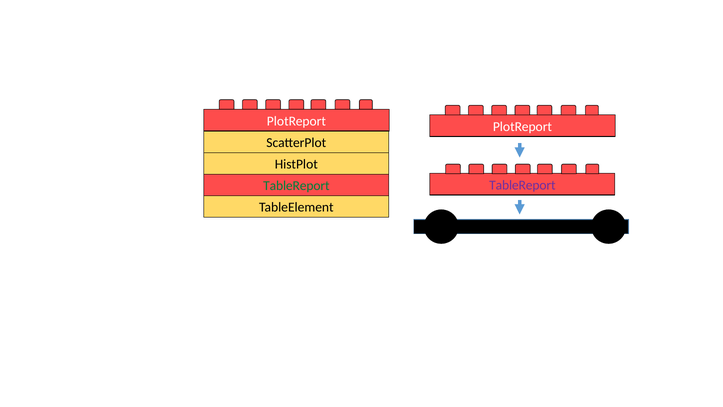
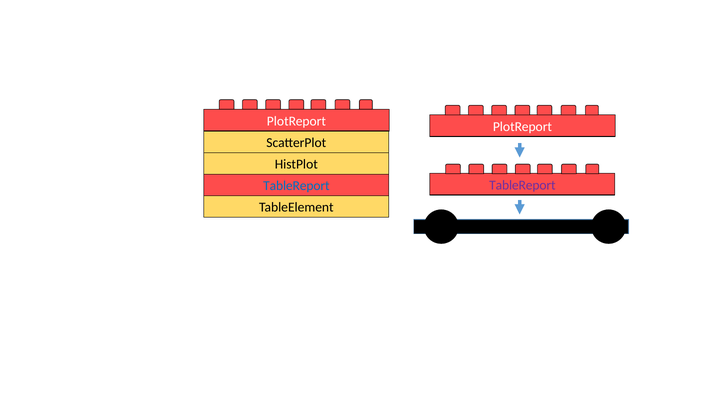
TableReport colour: green -> blue (296, 186)
